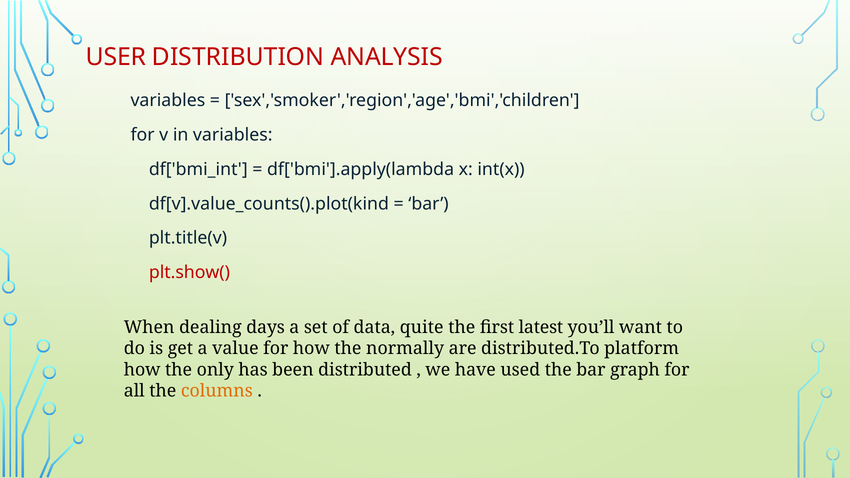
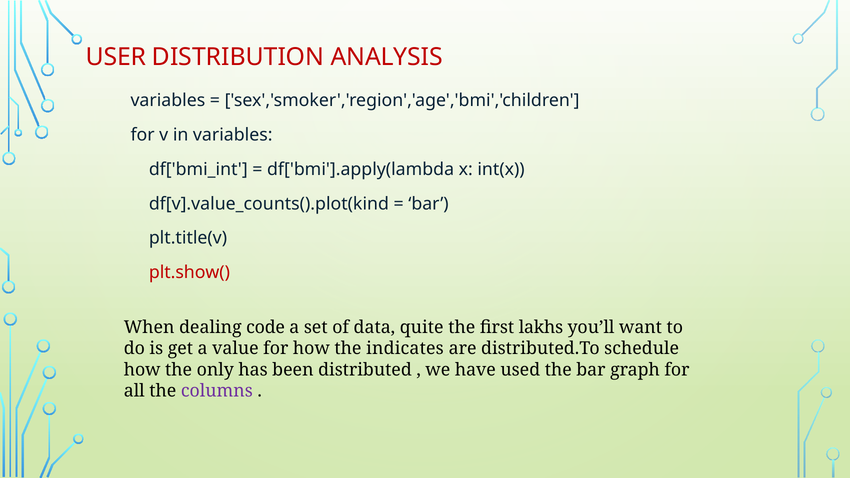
days: days -> code (266, 327)
latest: latest -> lakhs (541, 327)
normally: normally -> indicates (405, 349)
platform: platform -> schedule (642, 349)
columns colour: orange -> purple (217, 391)
